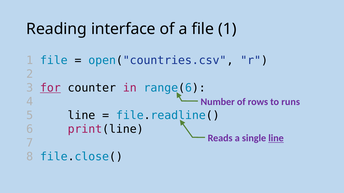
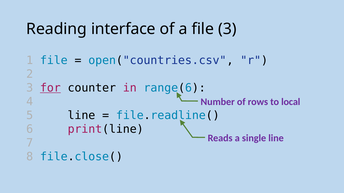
file 1: 1 -> 3 (227, 29)
runs: runs -> local (291, 102)
line underline: present -> none (276, 139)
